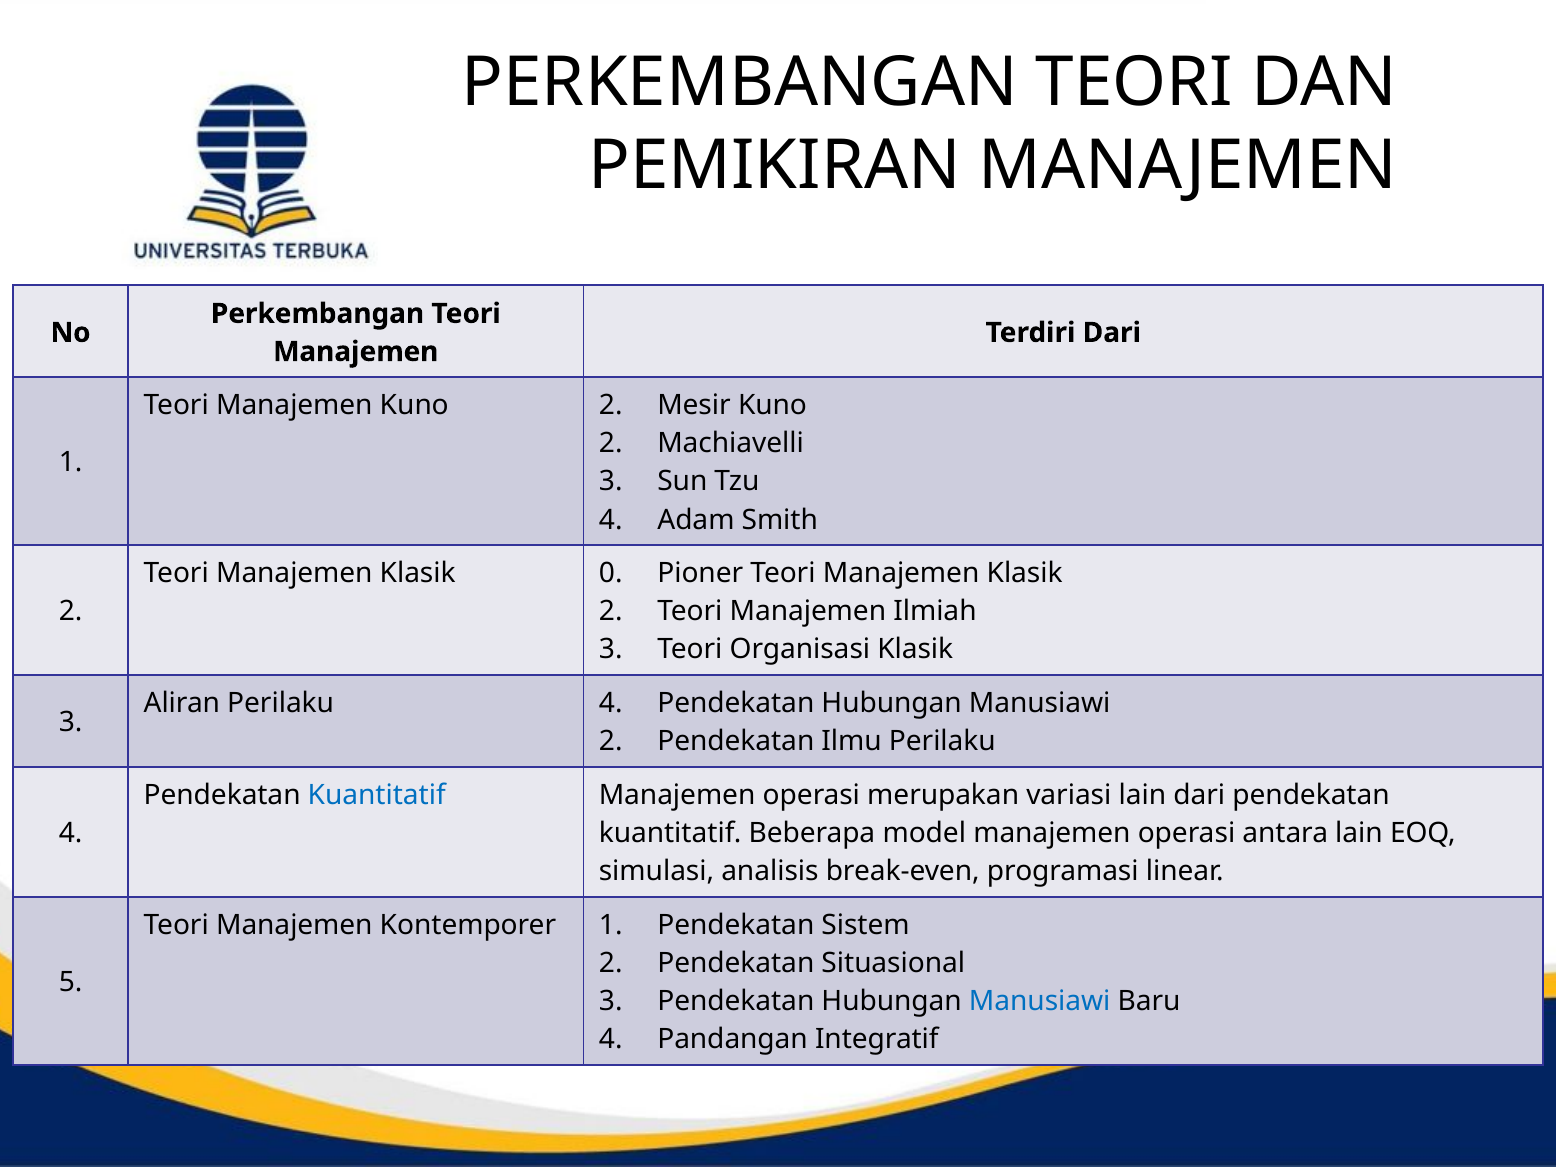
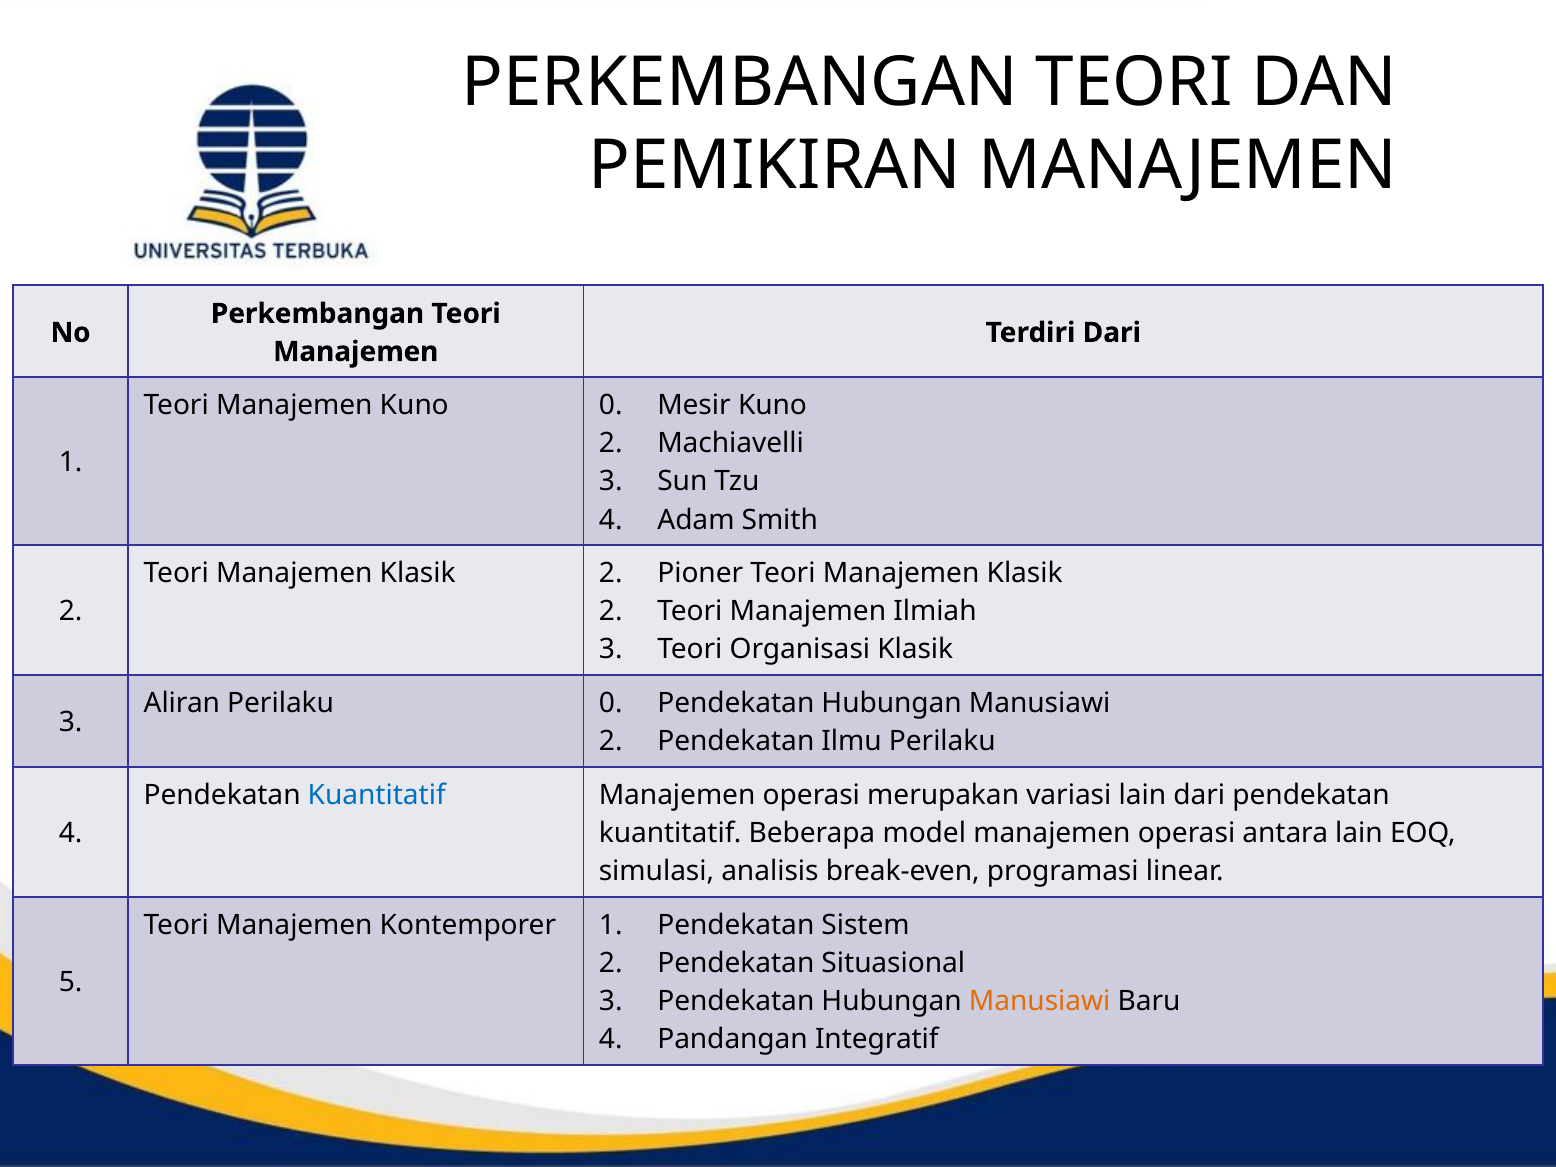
Manajemen Kuno 2: 2 -> 0 (611, 405)
0: 0 -> 2 (611, 573)
Aliran Perilaku 4: 4 -> 0 (611, 703)
Manusiawi colour: blue -> orange (1040, 1001)
